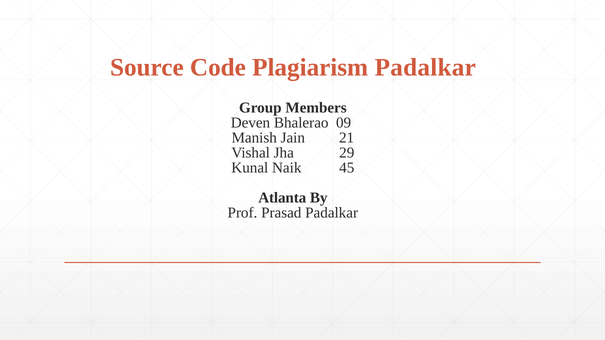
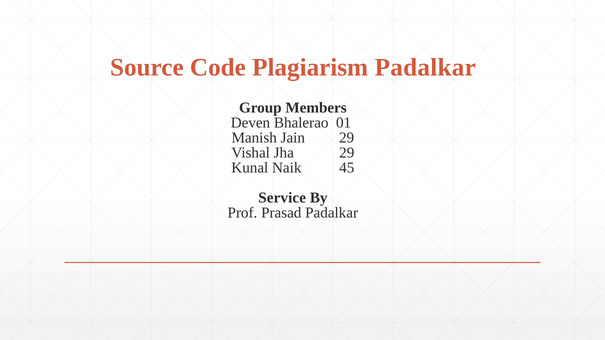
09: 09 -> 01 (344, 123)
Jain 21: 21 -> 29 (347, 138)
Atlanta: Atlanta -> Service (282, 198)
